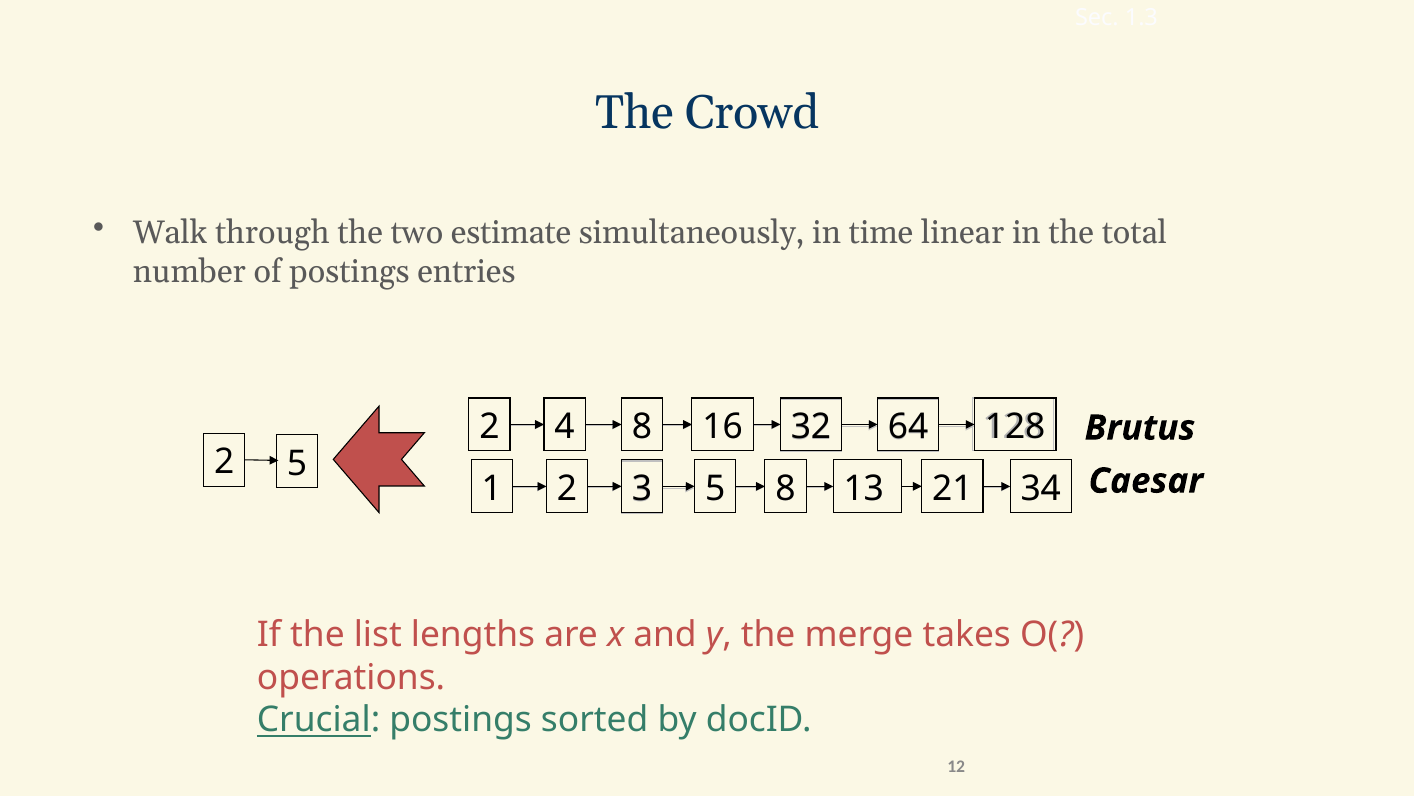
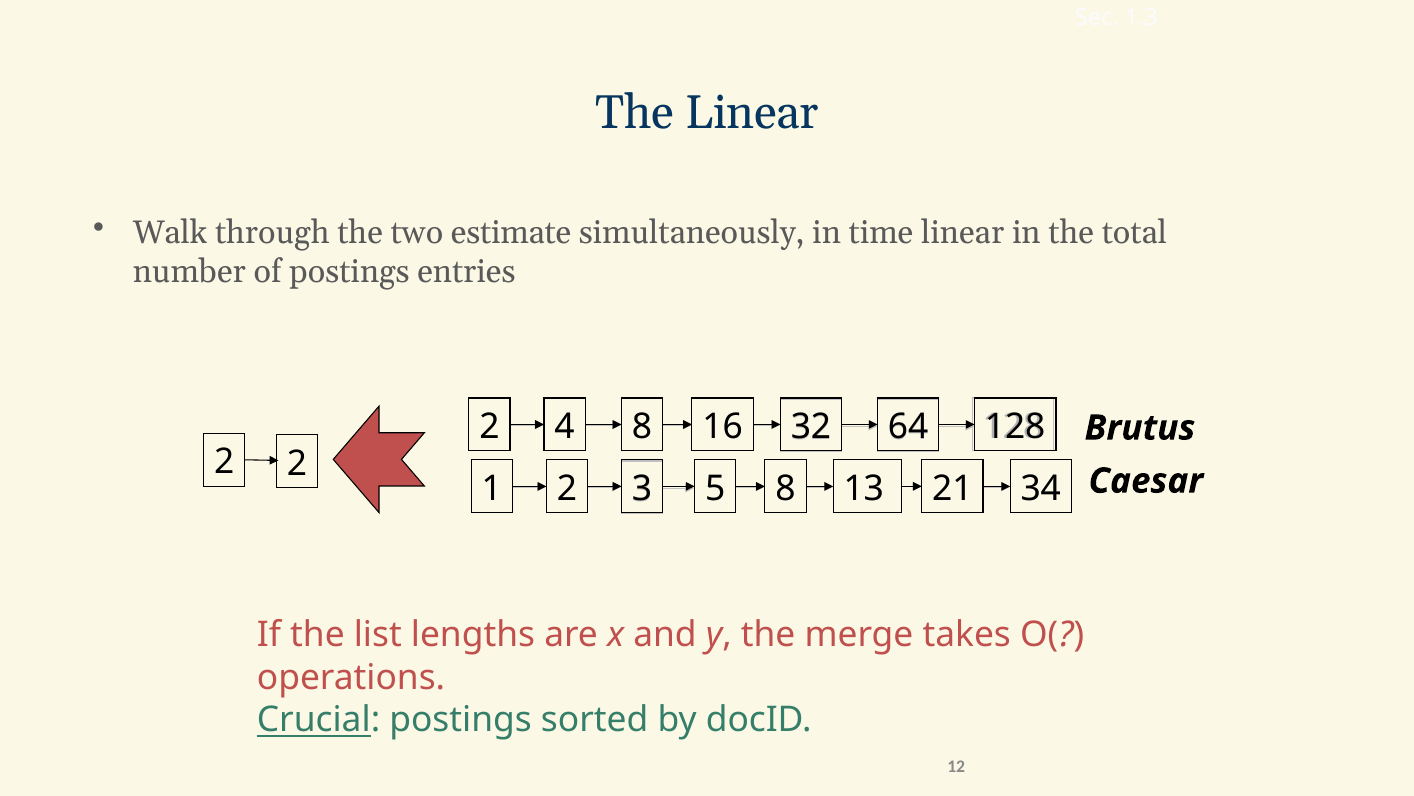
The Crowd: Crowd -> Linear (752, 113)
2 5: 5 -> 2 (297, 463)
